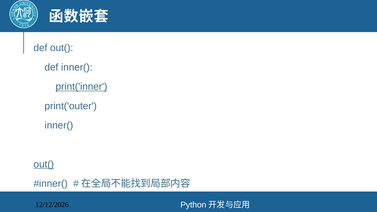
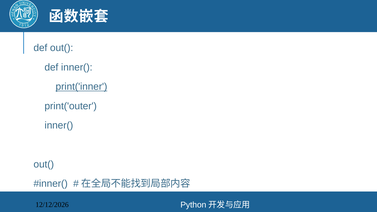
out( underline: present -> none (44, 164)
